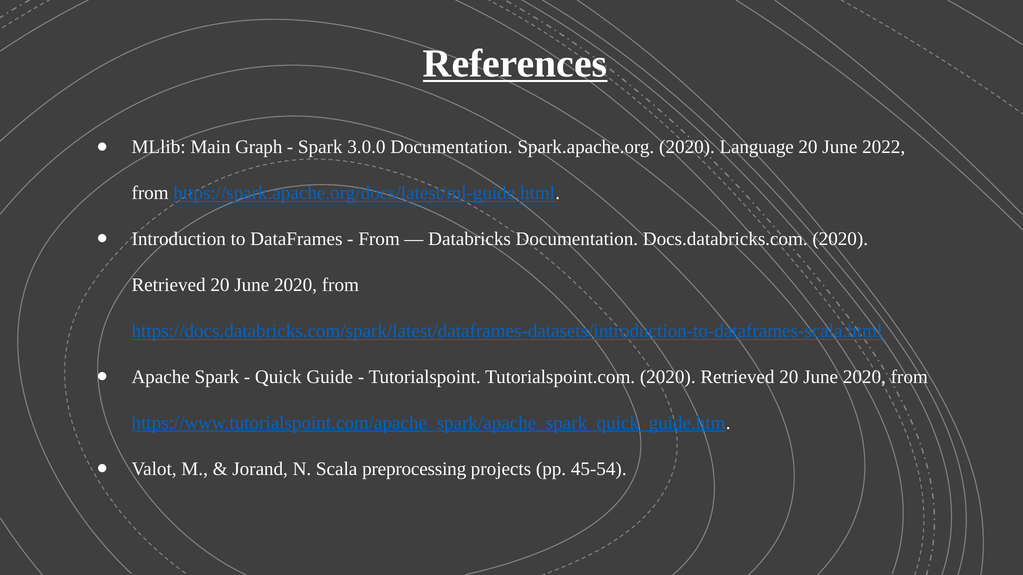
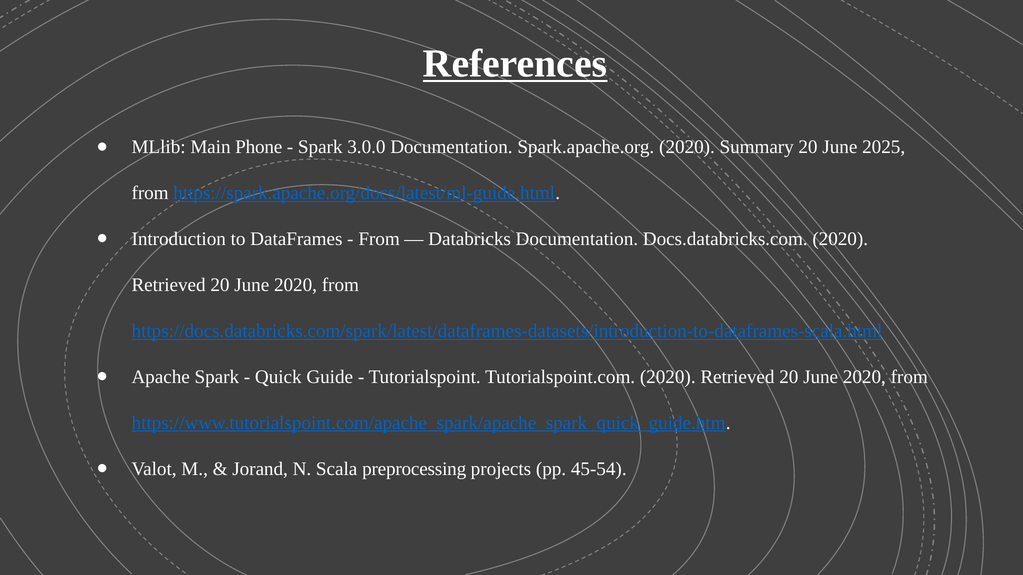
Graph: Graph -> Phone (259, 147)
Language: Language -> Summary (757, 147)
2022: 2022 -> 2025 (884, 147)
